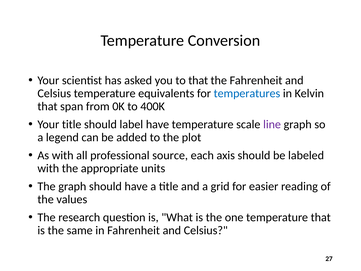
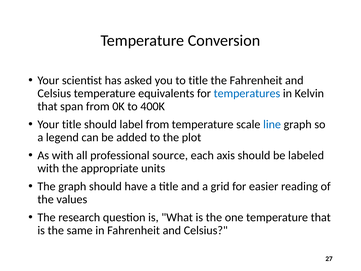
to that: that -> title (198, 80)
label have: have -> from (157, 124)
line colour: purple -> blue (272, 124)
